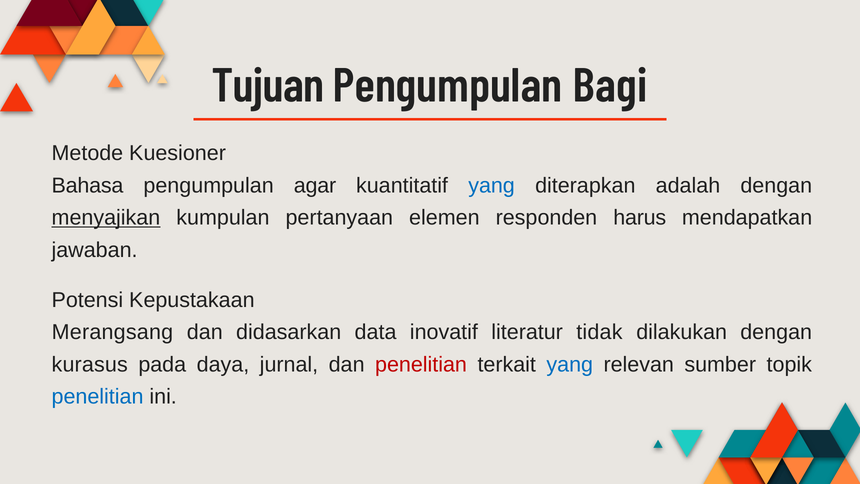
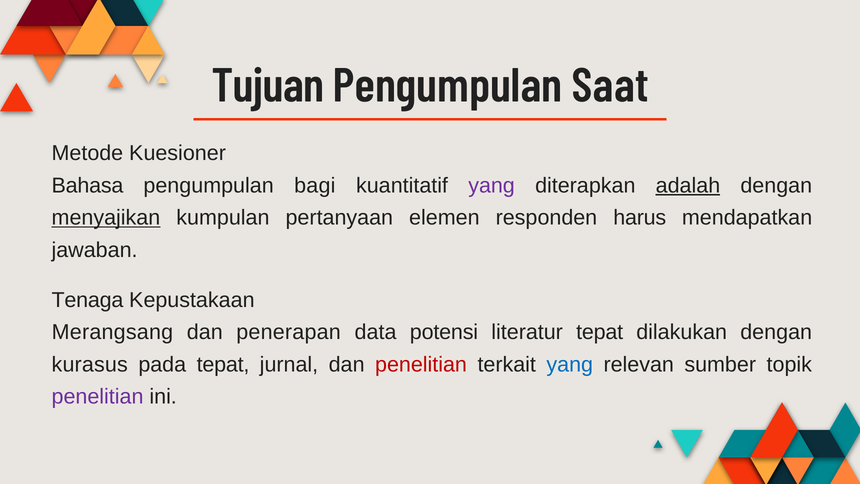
Bagi: Bagi -> Saat (610, 86)
agar: agar -> bagi (315, 185)
yang colour: blue -> purple (492, 185)
adalah underline: none -> present (688, 185)
Potensi: Potensi -> Tenaga (87, 300)
didasarkan: didasarkan -> penerapan (289, 332)
inovatif: inovatif -> potensi (444, 332)
literatur tidak: tidak -> tepat (600, 332)
pada daya: daya -> tepat (223, 364)
penelitian colour: blue -> purple (98, 397)
